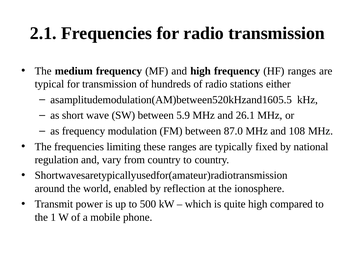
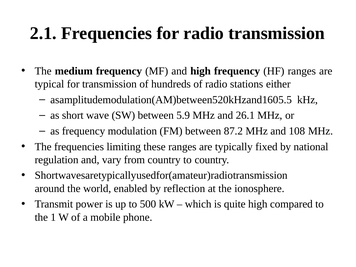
87.0: 87.0 -> 87.2 (233, 131)
